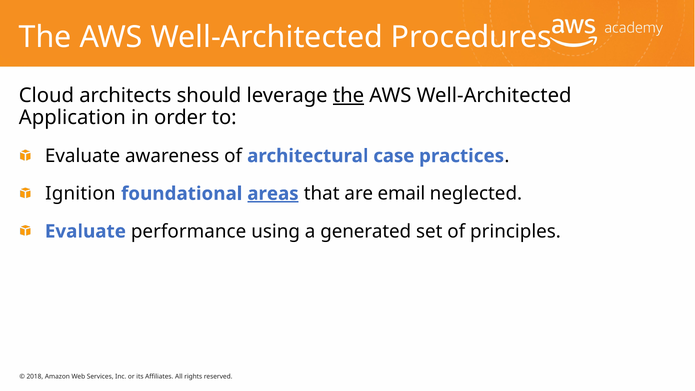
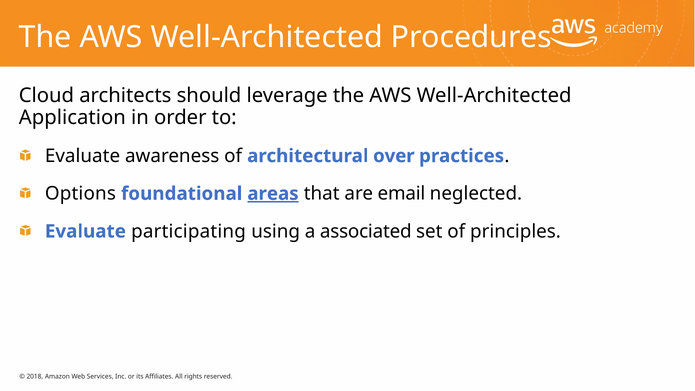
the underline: present -> none (349, 96)
case: case -> over (394, 156)
Ignition: Ignition -> Options (80, 194)
performance: performance -> participating (188, 231)
generated: generated -> associated (366, 231)
